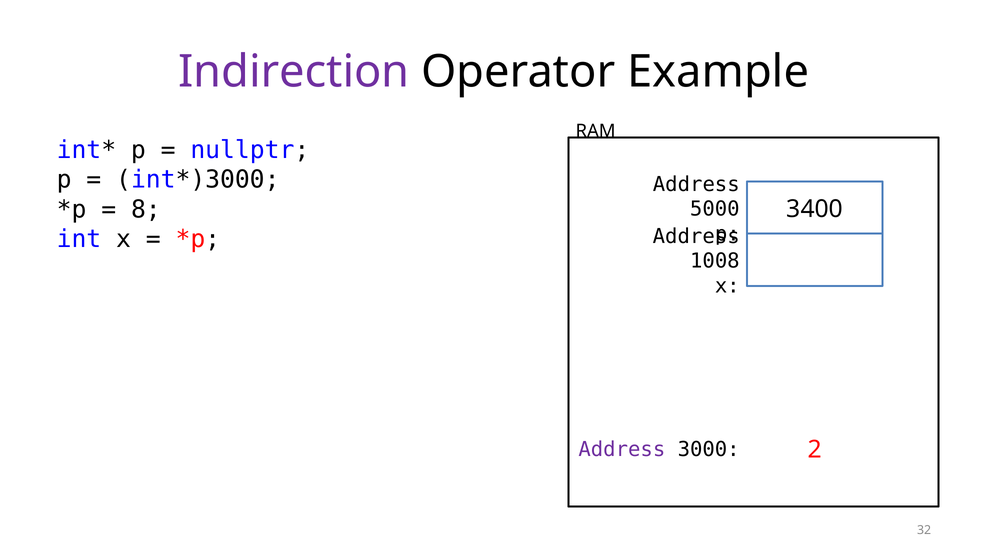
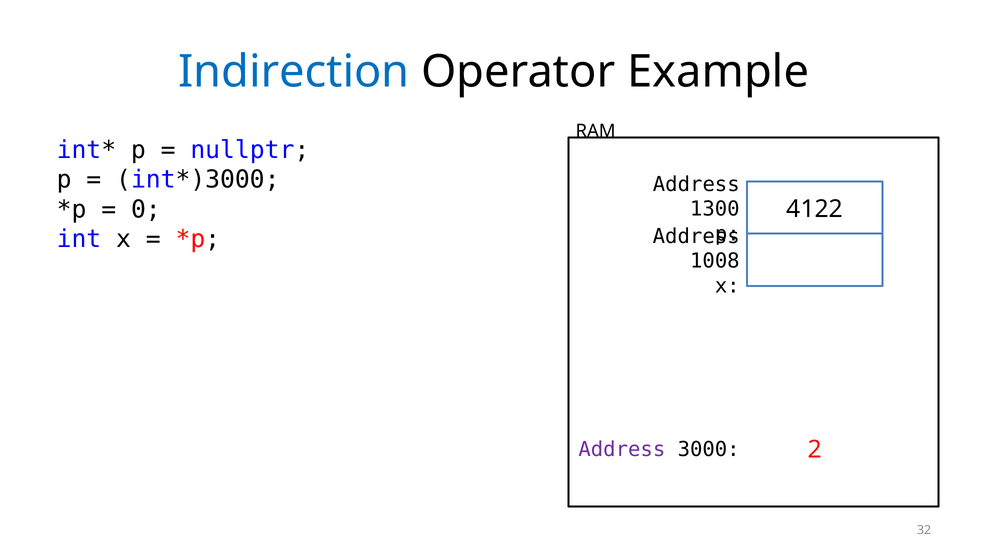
Indirection colour: purple -> blue (294, 72)
8: 8 -> 0 (146, 209)
5000: 5000 -> 1300 (715, 209)
3400: 3400 -> 4122 (815, 209)
